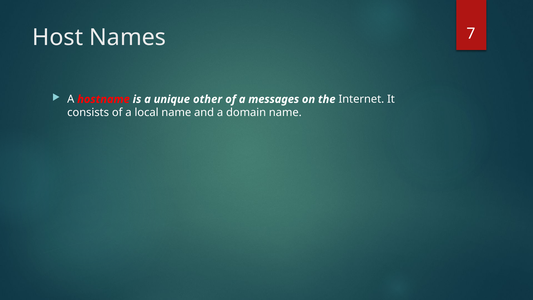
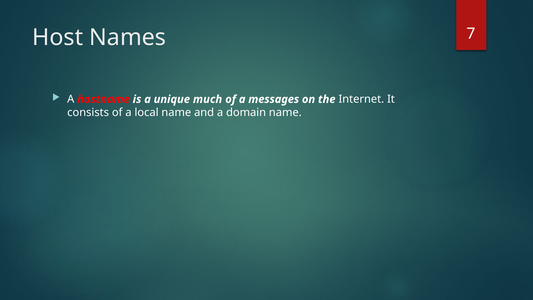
other: other -> much (208, 99)
